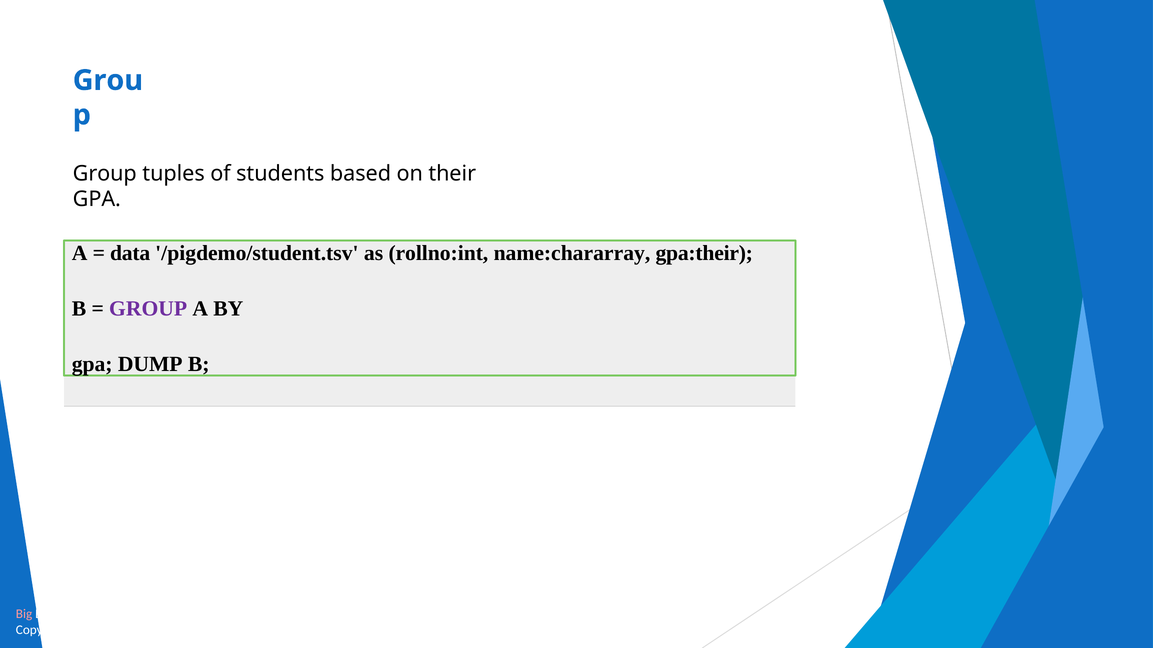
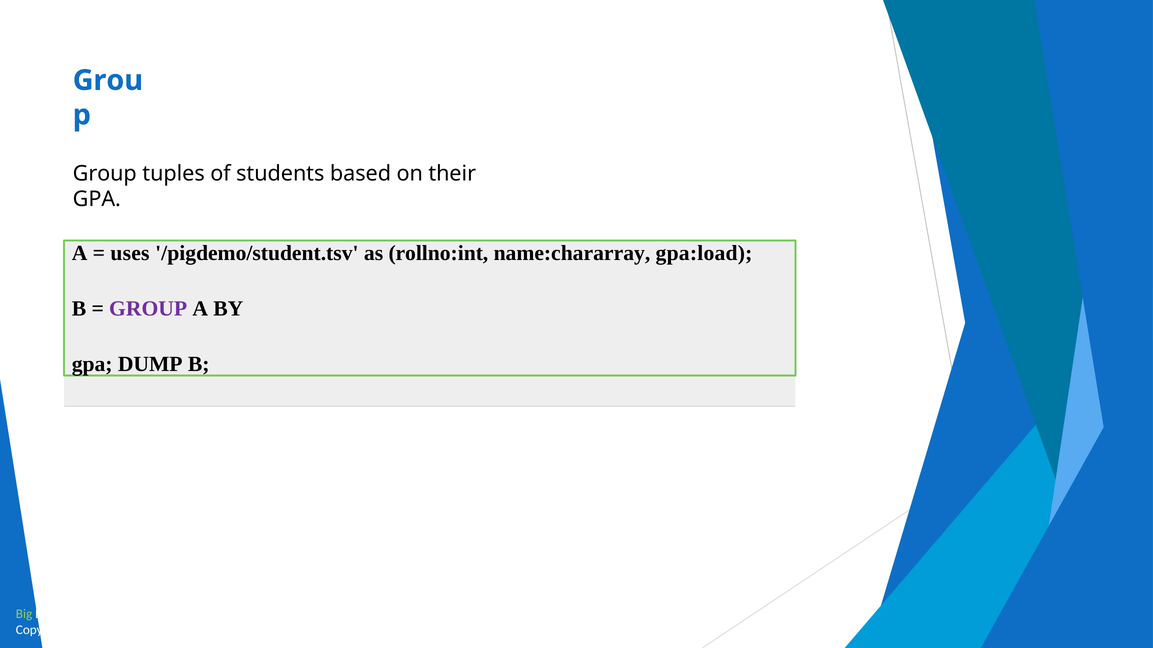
data: data -> uses (130, 253)
gpa:their: gpa:their -> gpa:load (704, 253)
Big colour: pink -> light green (24, 615)
